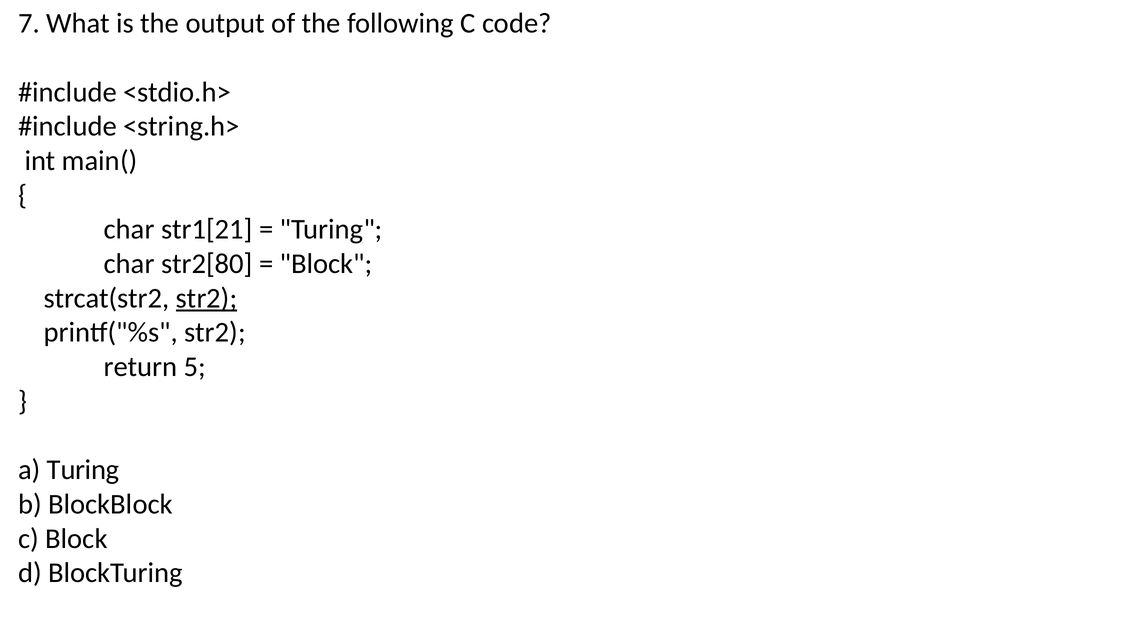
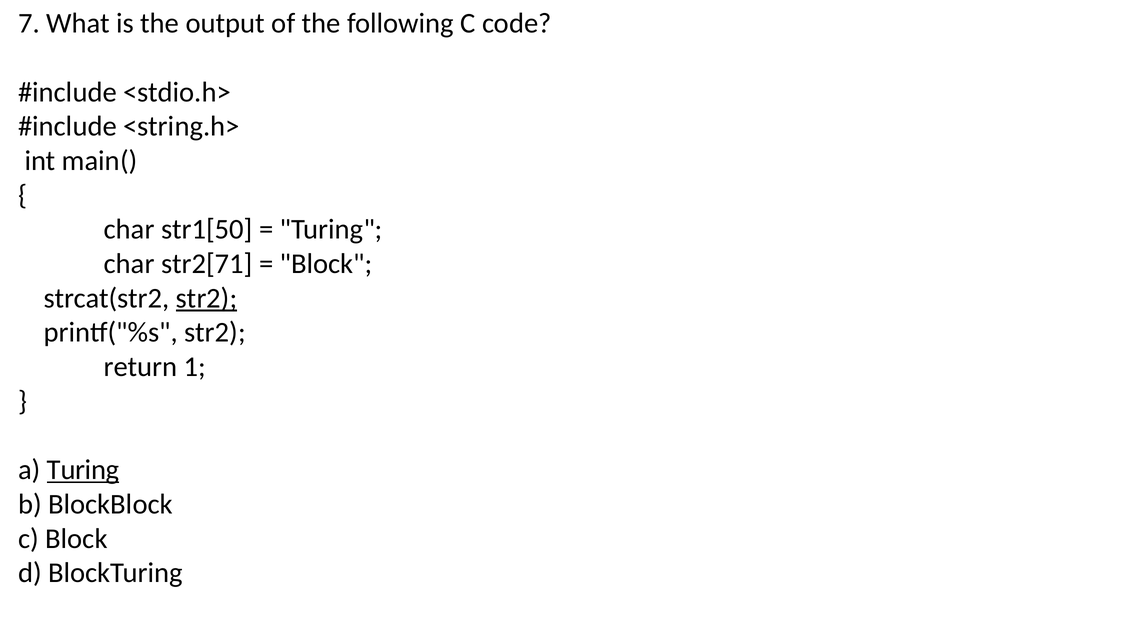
str1[21: str1[21 -> str1[50 (207, 229)
str2[80: str2[80 -> str2[71 (207, 264)
5: 5 -> 1 (195, 367)
Turing underline: none -> present (83, 470)
